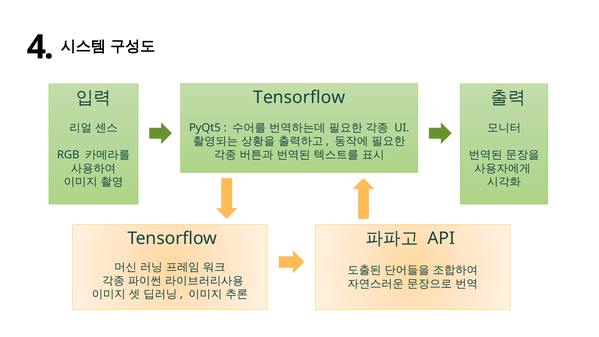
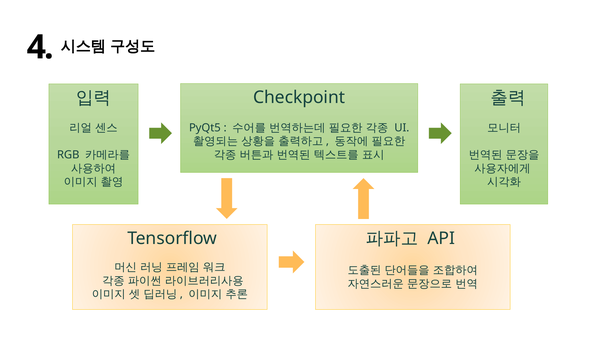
Tensorflow: Tensorflow -> Checkpoint (299, 97)
